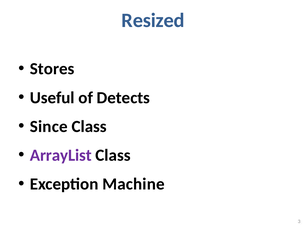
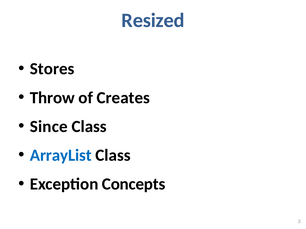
Useful: Useful -> Throw (52, 98)
Detects: Detects -> Creates (123, 98)
ArrayList colour: purple -> blue (61, 156)
Machine: Machine -> Concepts (134, 185)
